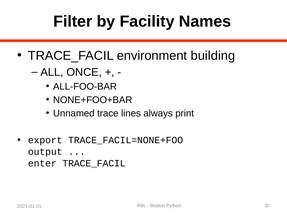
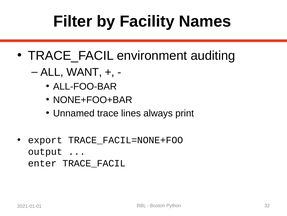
building: building -> auditing (213, 55)
ONCE: ONCE -> WANT (84, 72)
